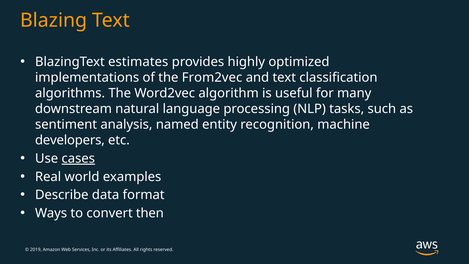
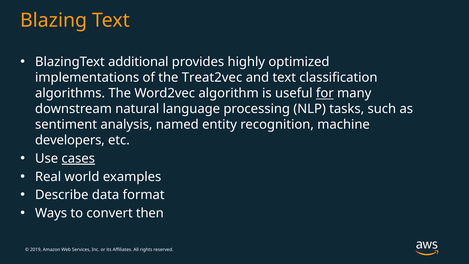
estimates: estimates -> additional (138, 62)
From2vec: From2vec -> Treat2vec (212, 78)
for underline: none -> present (325, 93)
